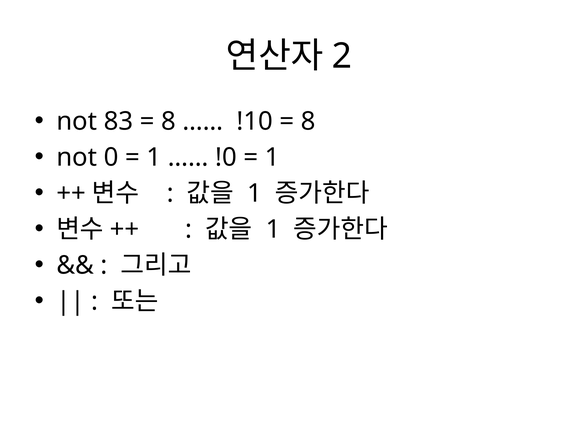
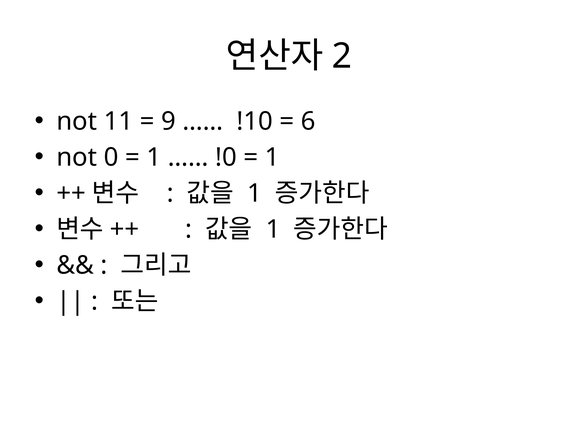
83: 83 -> 11 (118, 121)
8: 8 -> 9 (168, 121)
8: 8 -> 6 (308, 121)
